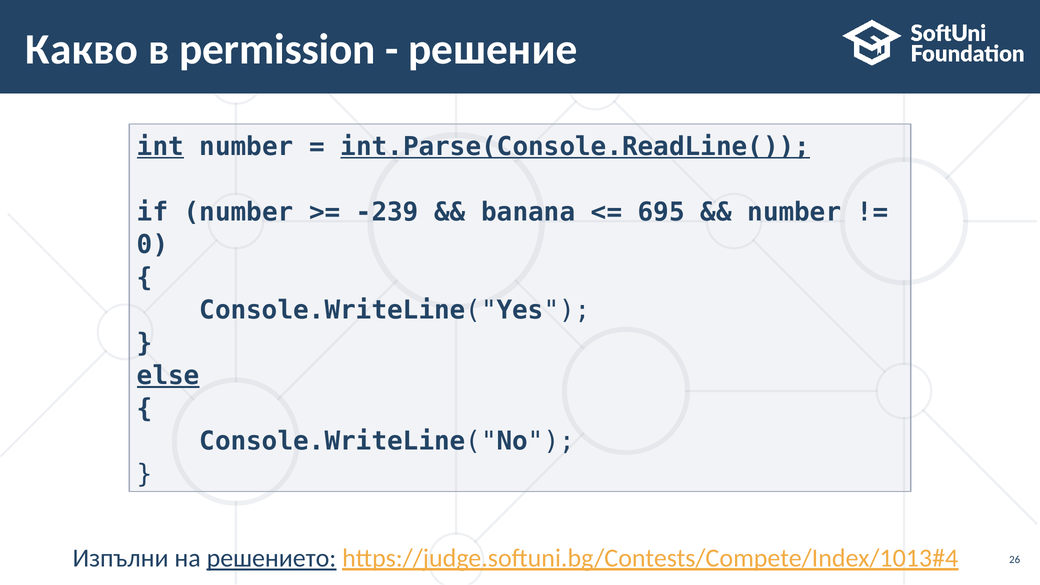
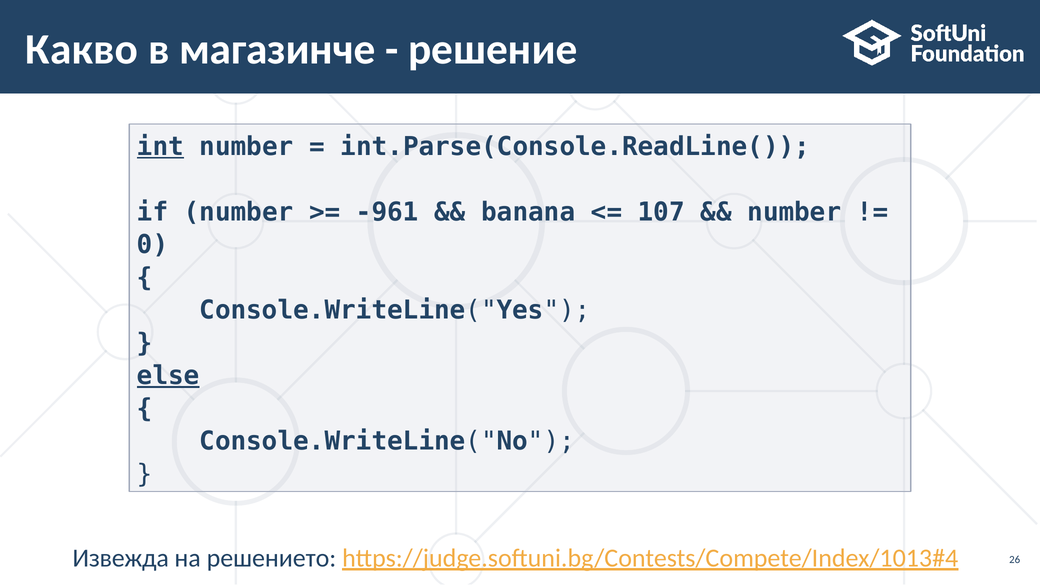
permission: permission -> магазинче (277, 49)
int.Parse(Console.ReadLine( underline: present -> none (575, 147)
-239: -239 -> -961 (387, 212)
695: 695 -> 107 (661, 212)
Изпълни: Изпълни -> Извежда (121, 558)
решението underline: present -> none (271, 558)
